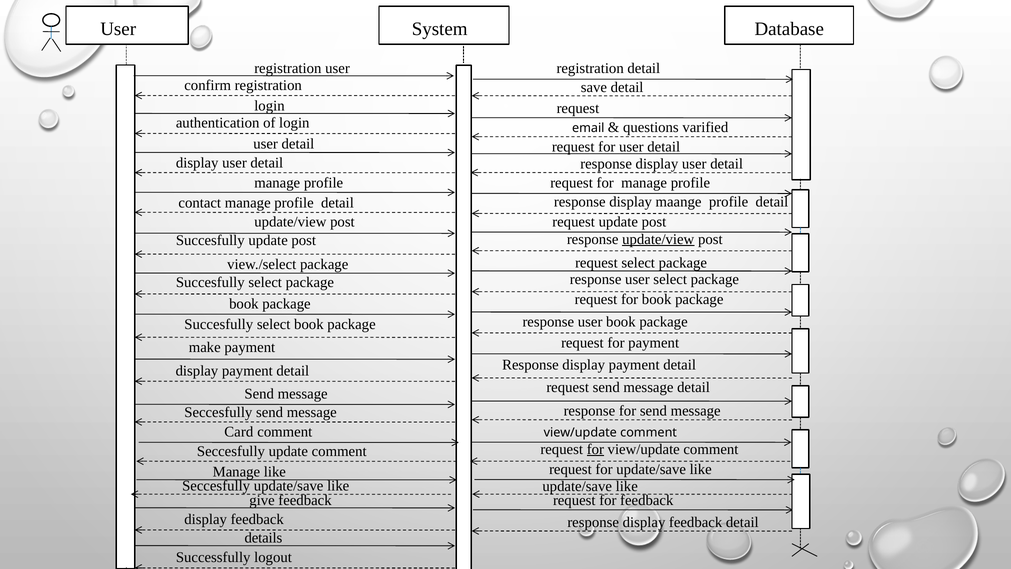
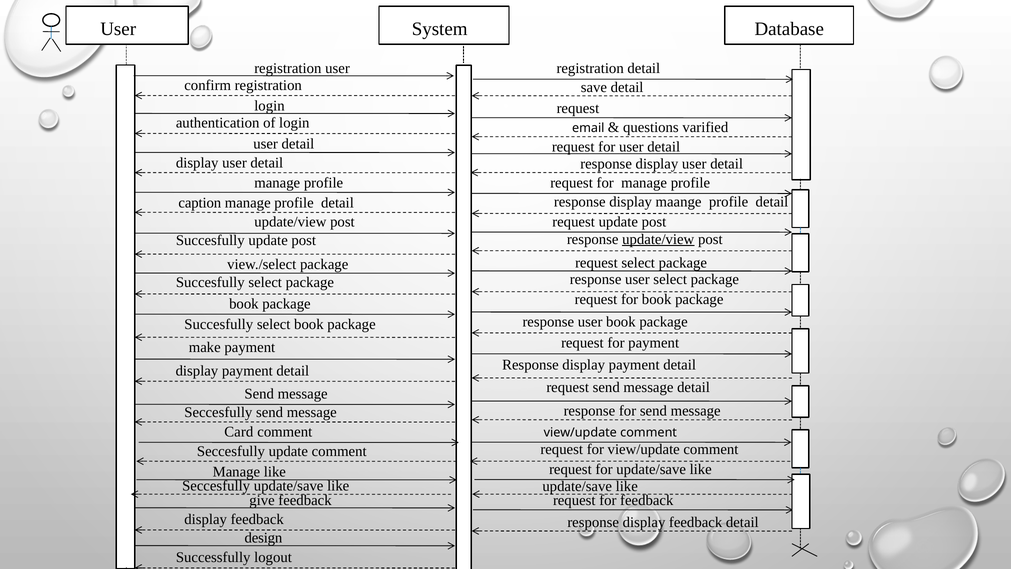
contact: contact -> caption (200, 203)
for underline: present -> none (595, 449)
details: details -> design (263, 538)
